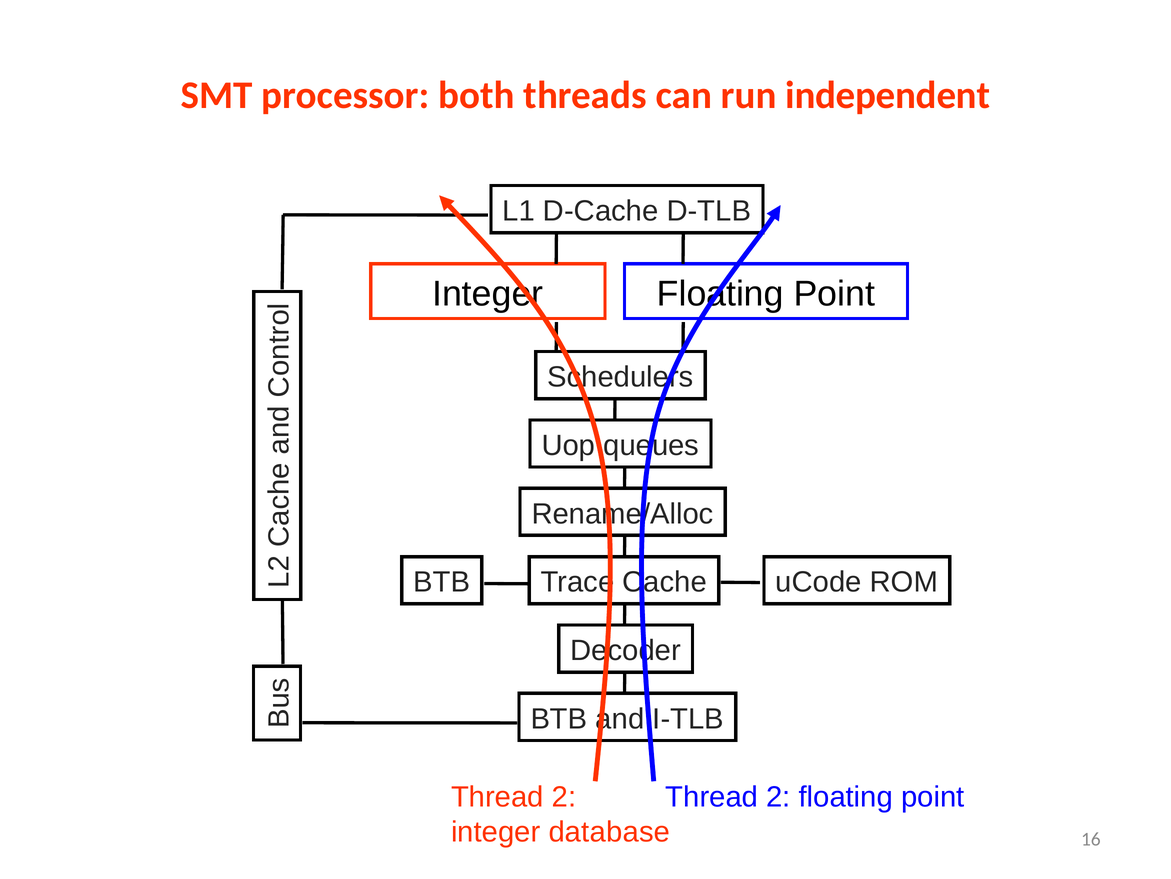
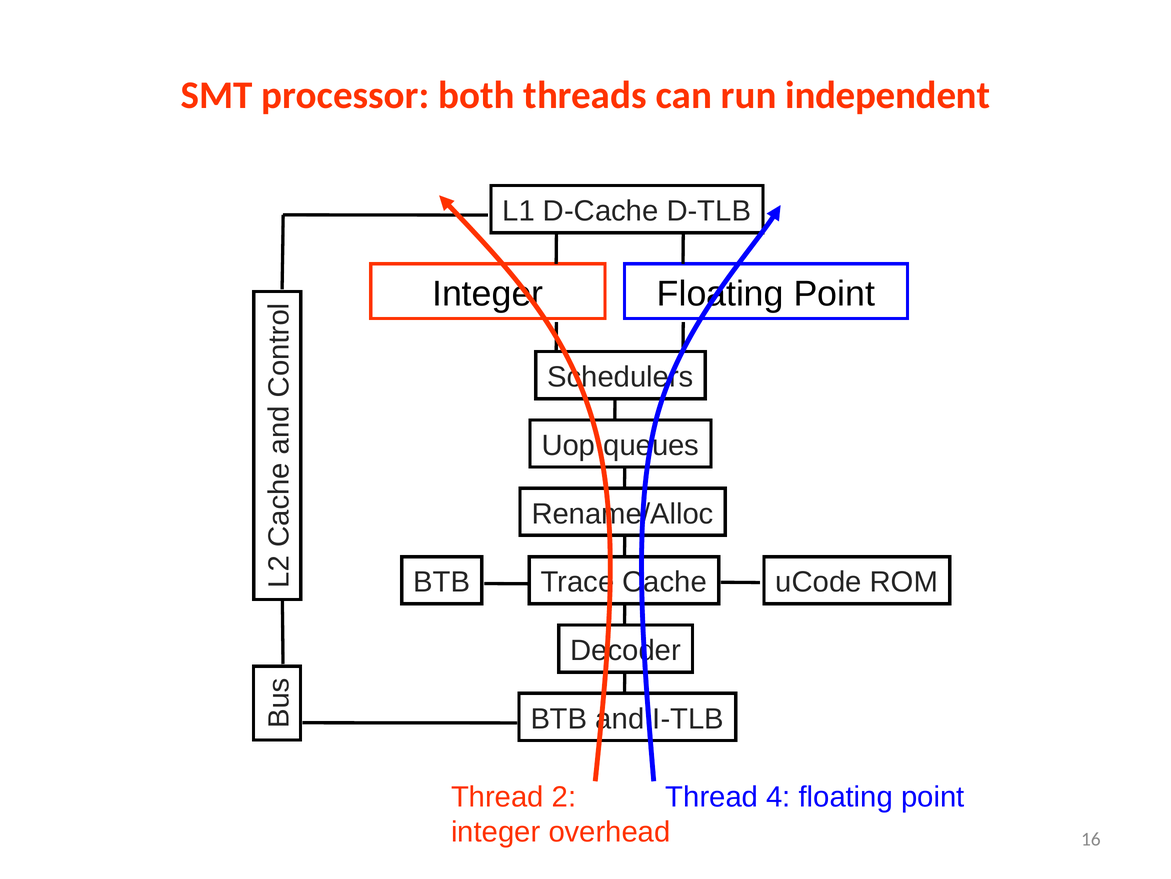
2: 2 -> 4 (778, 796)
database: database -> overhead (609, 832)
